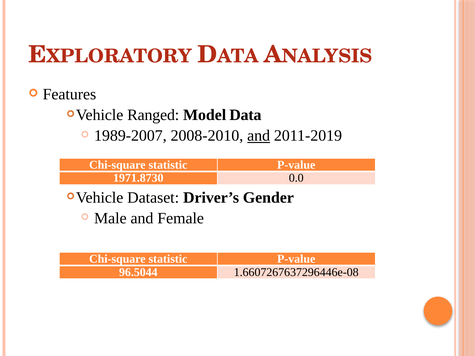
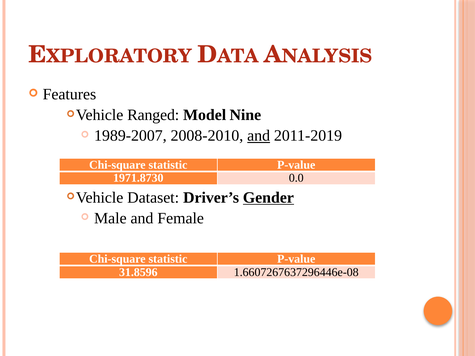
Data: Data -> Nine (245, 115)
Gender underline: none -> present (268, 198)
96.5044: 96.5044 -> 31.8596 (138, 272)
